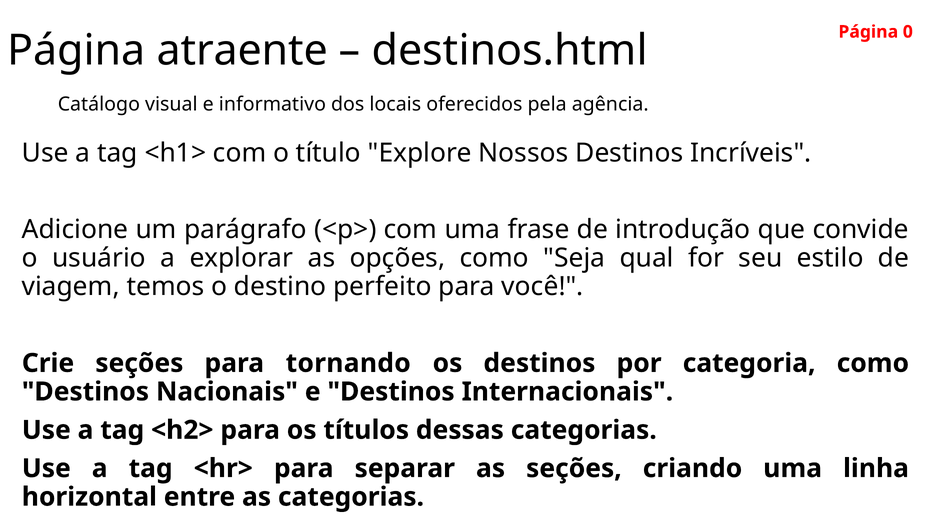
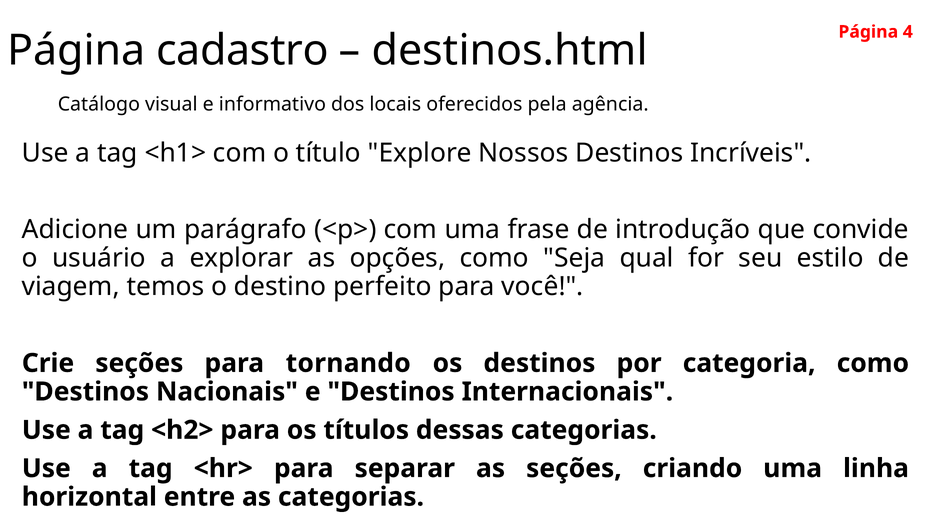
0: 0 -> 4 (908, 32)
atraente: atraente -> cadastro (242, 51)
